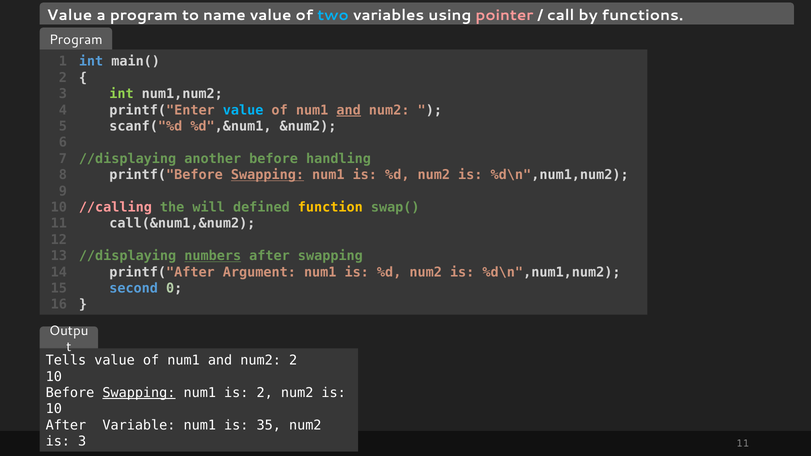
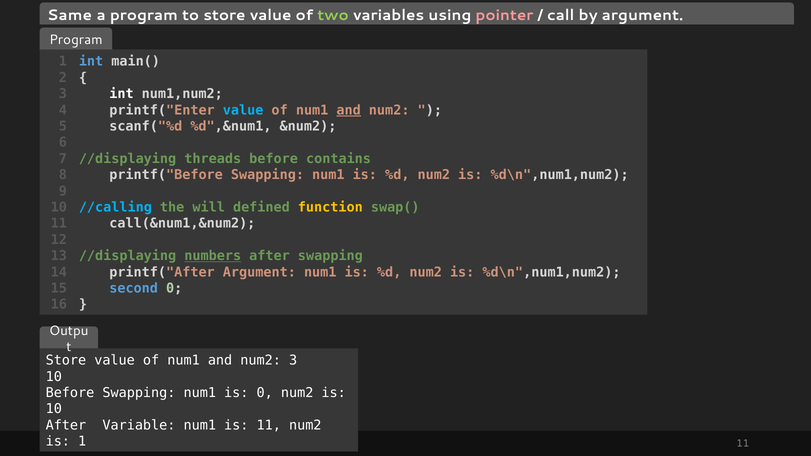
Value: Value -> Same (70, 15)
to name: name -> store (224, 15)
two colour: light blue -> light green (333, 15)
by functions: functions -> argument (643, 15)
int colour: light green -> white (121, 94)
another: another -> threads (213, 159)
handling: handling -> contains (339, 159)
Swapping underline: present -> none (267, 175)
//calling colour: pink -> light blue (115, 207)
Tells: Tells -> Store (66, 361)
num2 2: 2 -> 3 (293, 361)
Swapping underline: present -> none (139, 393)
is 2: 2 -> 0 (265, 393)
is 35: 35 -> 11 (269, 425)
is 3: 3 -> 1 (82, 442)
